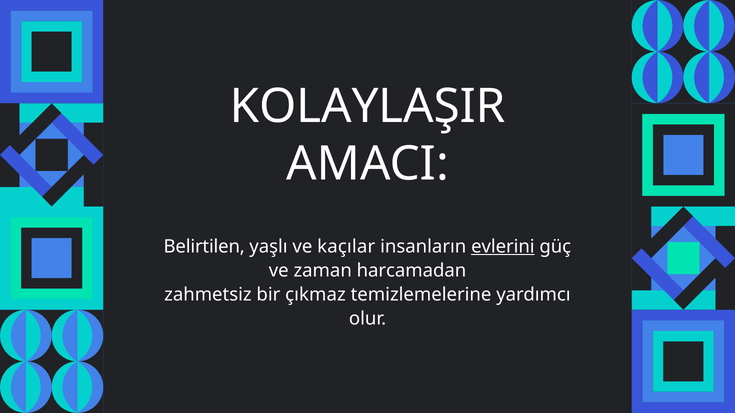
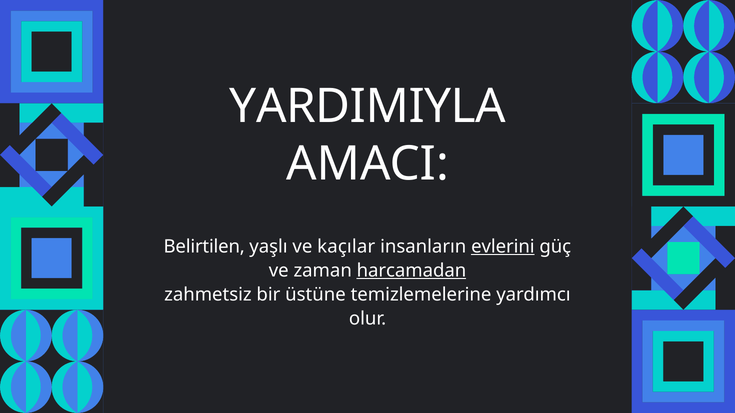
KOLAYLAŞIR: KOLAYLAŞIR -> YARDIMIYLA (368, 107)
harcamadan underline: none -> present (411, 271)
çıkmaz: çıkmaz -> üstüne (316, 295)
